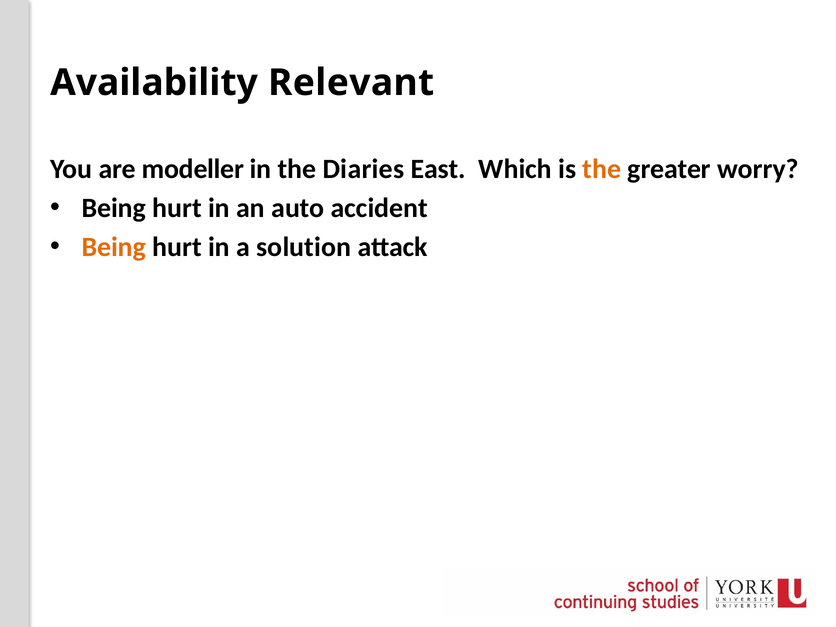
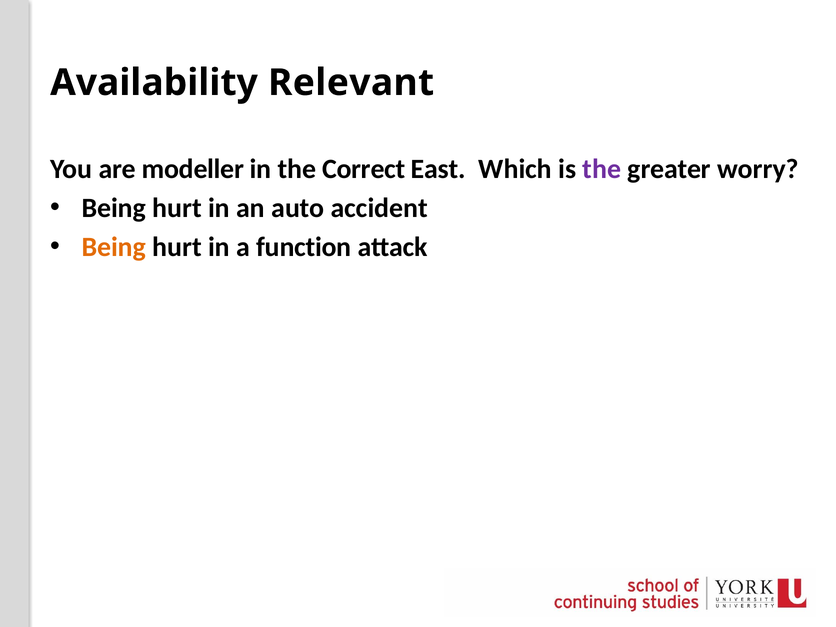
Diaries: Diaries -> Correct (364, 169)
the colour: orange -> purple (602, 169)
solution: solution -> function (304, 247)
